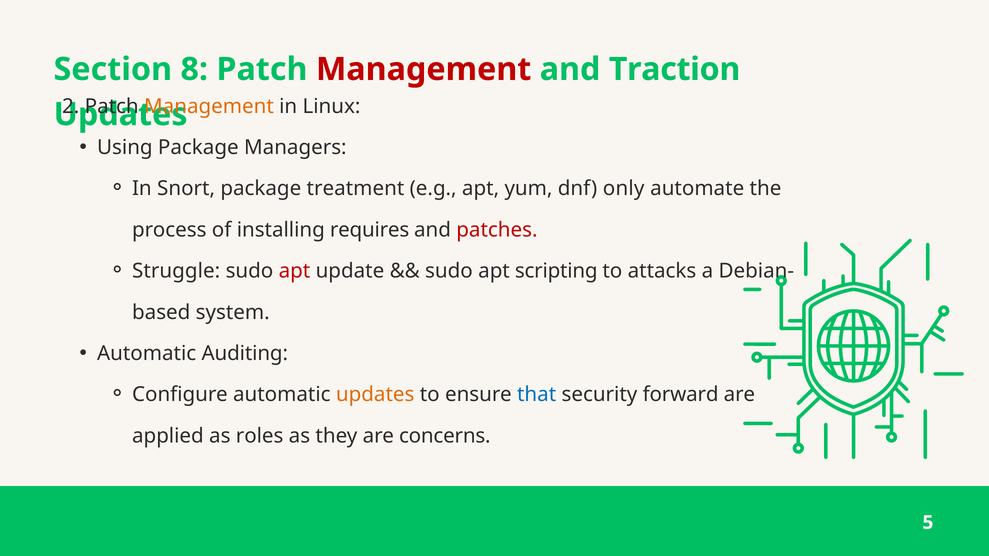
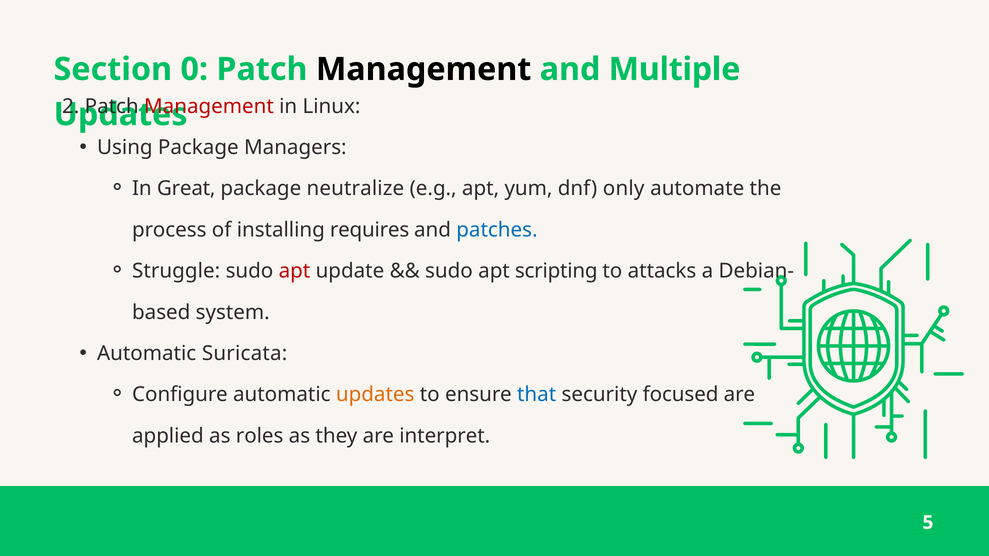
8: 8 -> 0 (194, 69)
Management colour: red -> black (424, 69)
Traction: Traction -> Multiple (675, 69)
Management colour: orange -> red (209, 106)
Snort: Snort -> Great (186, 189)
treatment: treatment -> neutralize (355, 189)
patches colour: red -> blue (497, 230)
Auditing: Auditing -> Suricata (245, 354)
forward: forward -> focused (681, 395)
concerns: concerns -> interpret (445, 436)
